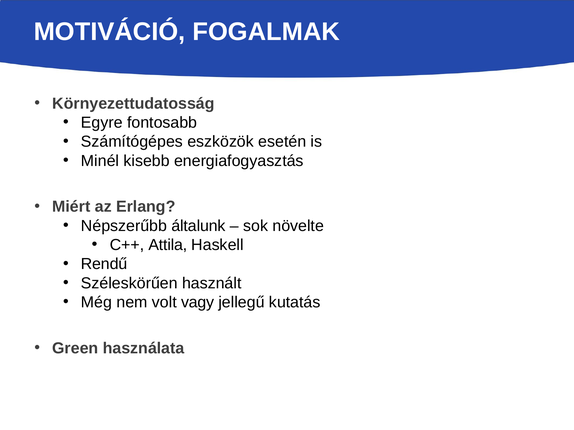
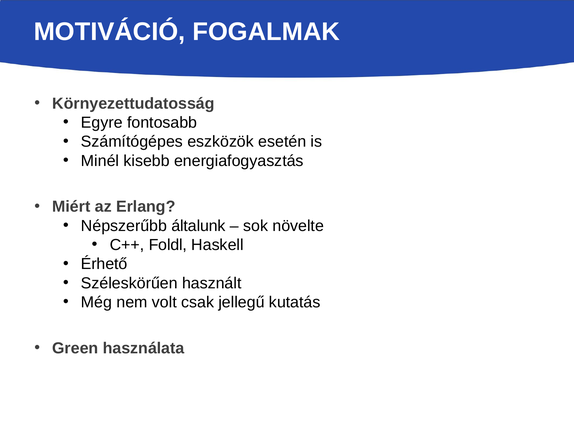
Attila: Attila -> Foldl (168, 245)
Rendű: Rendű -> Érhető (104, 264)
vagy: vagy -> csak (198, 303)
